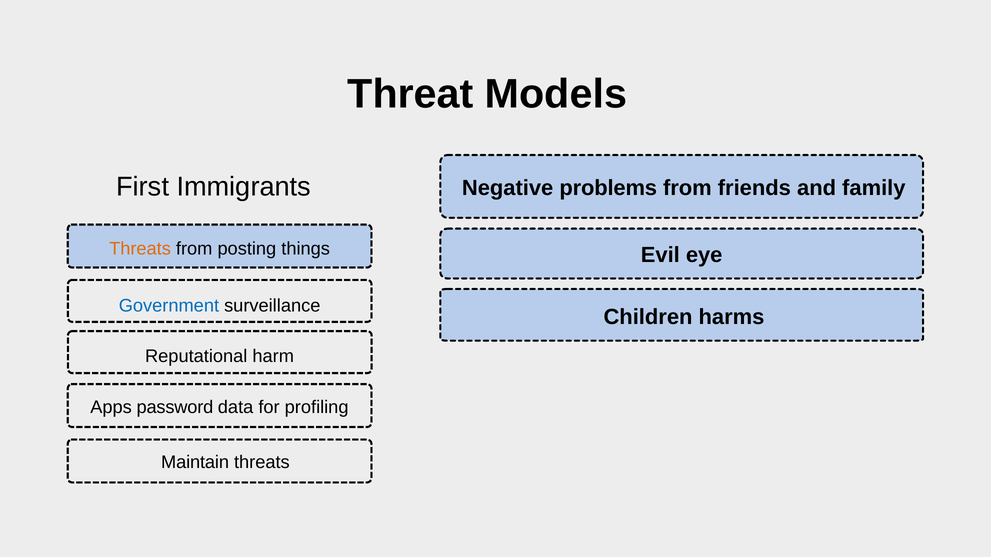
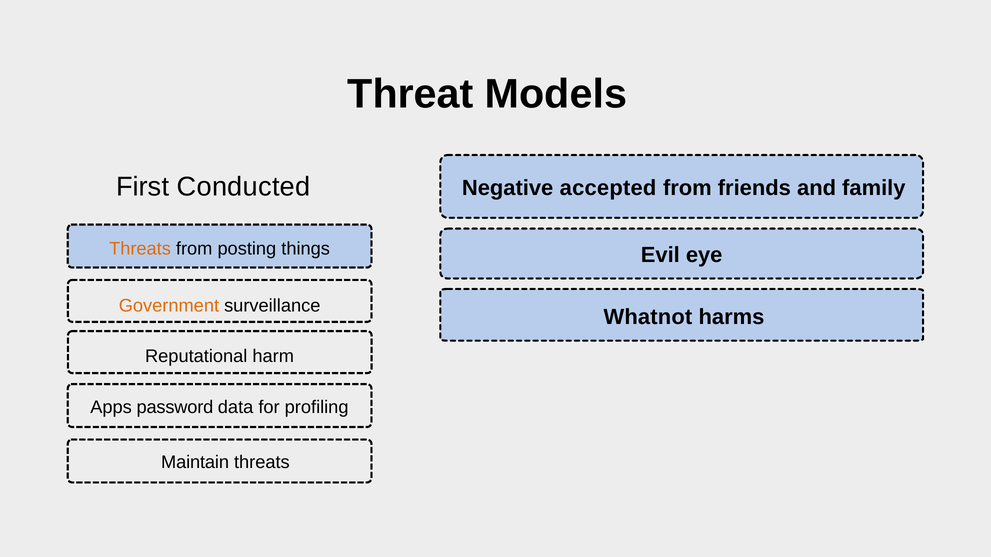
Immigrants: Immigrants -> Conducted (244, 187)
problems: problems -> accepted (608, 188)
Government colour: blue -> orange (169, 306)
Children: Children -> Whatnot (648, 317)
